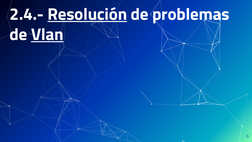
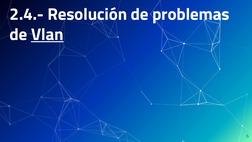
Resolución underline: present -> none (87, 14)
